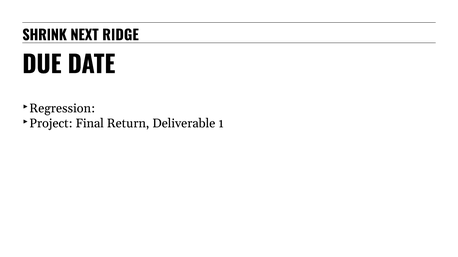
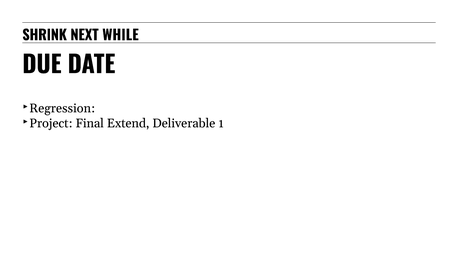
RIDGE: RIDGE -> WHILE (121, 36)
Return: Return -> Extend (128, 123)
